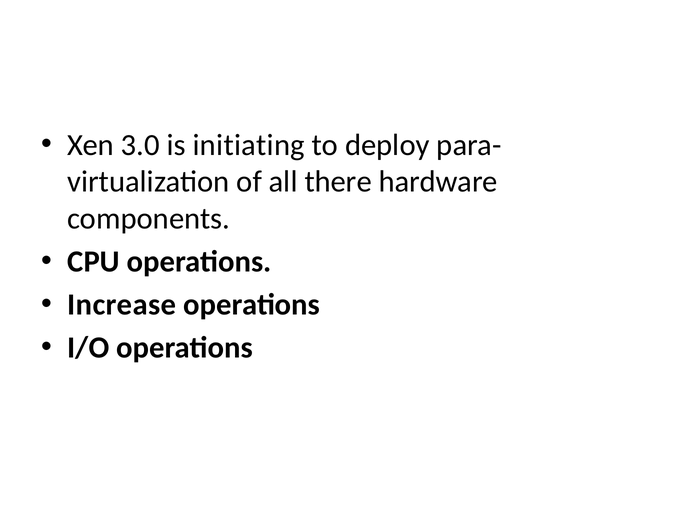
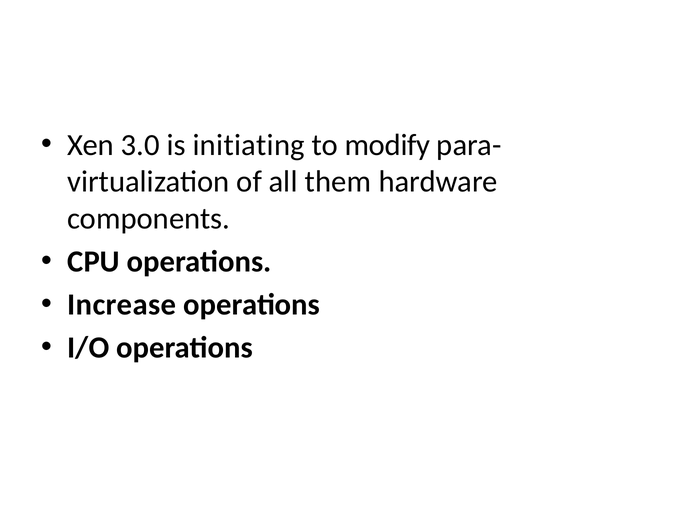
deploy: deploy -> modify (387, 145)
there: there -> them (338, 182)
